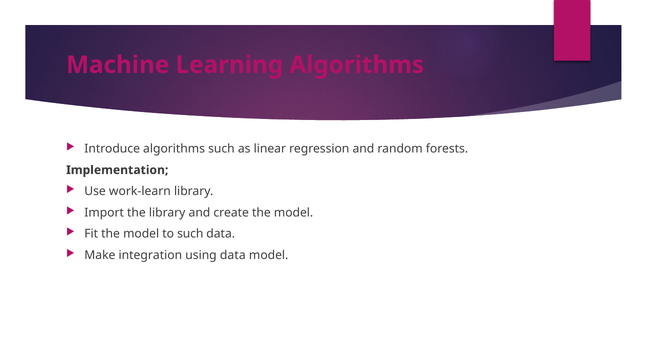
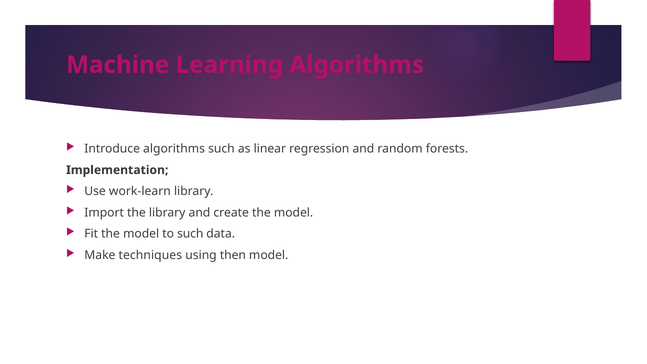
integration: integration -> techniques (150, 255)
using data: data -> then (233, 255)
